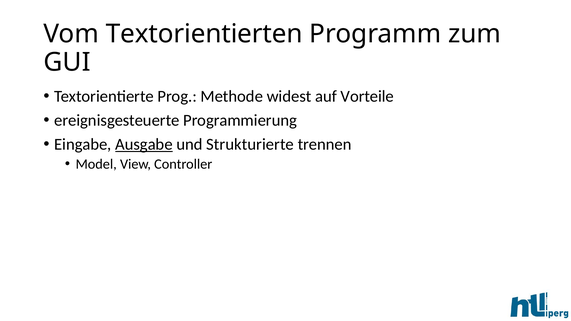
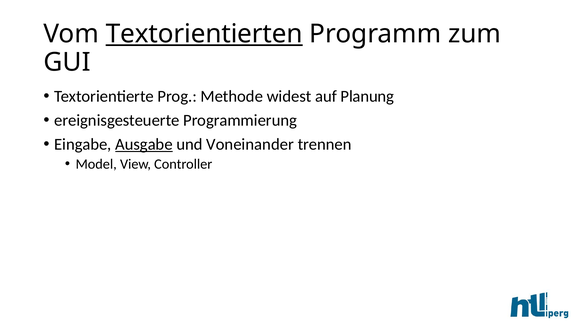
Textorientierten underline: none -> present (204, 34)
Vorteile: Vorteile -> Planung (367, 97)
Strukturierte: Strukturierte -> Voneinander (250, 144)
